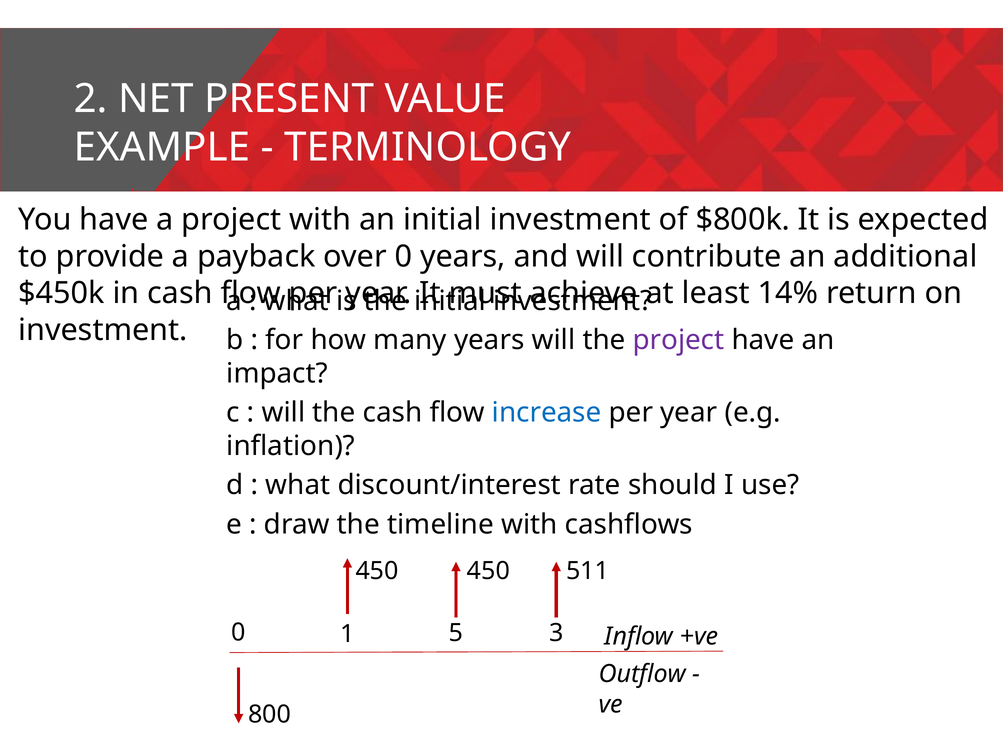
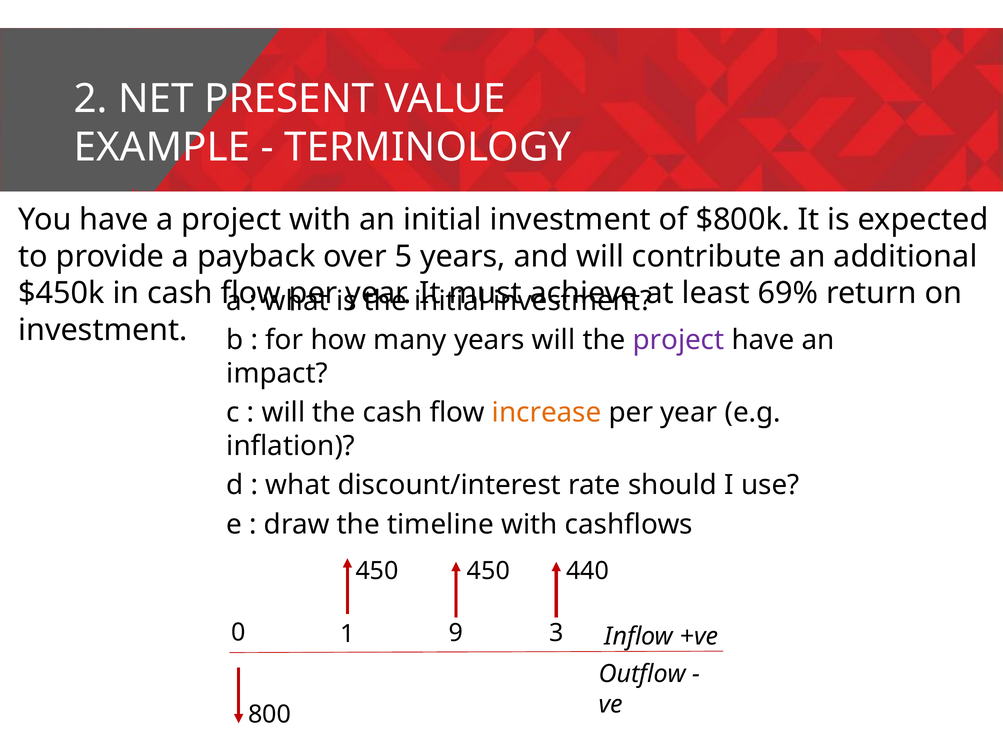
over 0: 0 -> 5 (403, 256)
14%: 14% -> 69% (788, 293)
increase colour: blue -> orange (547, 412)
511: 511 -> 440 (588, 570)
5: 5 -> 9 (456, 633)
